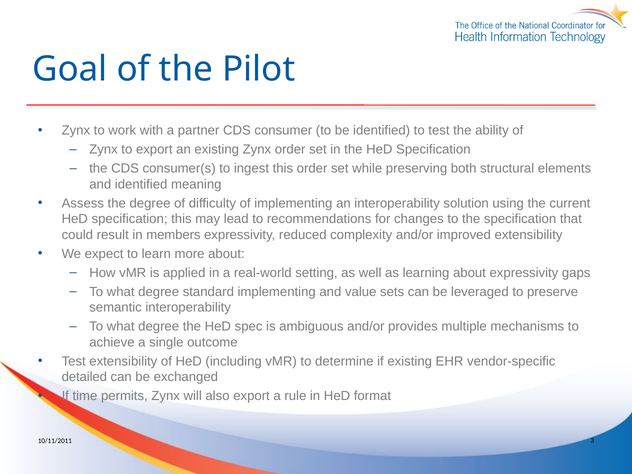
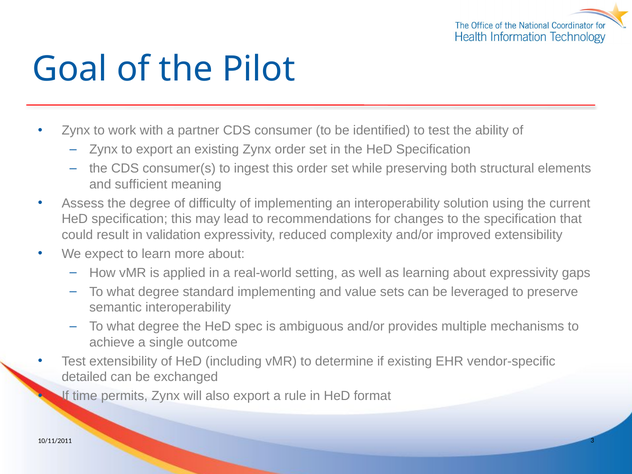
and identified: identified -> sufficient (141, 184)
members: members -> validation (173, 235)
